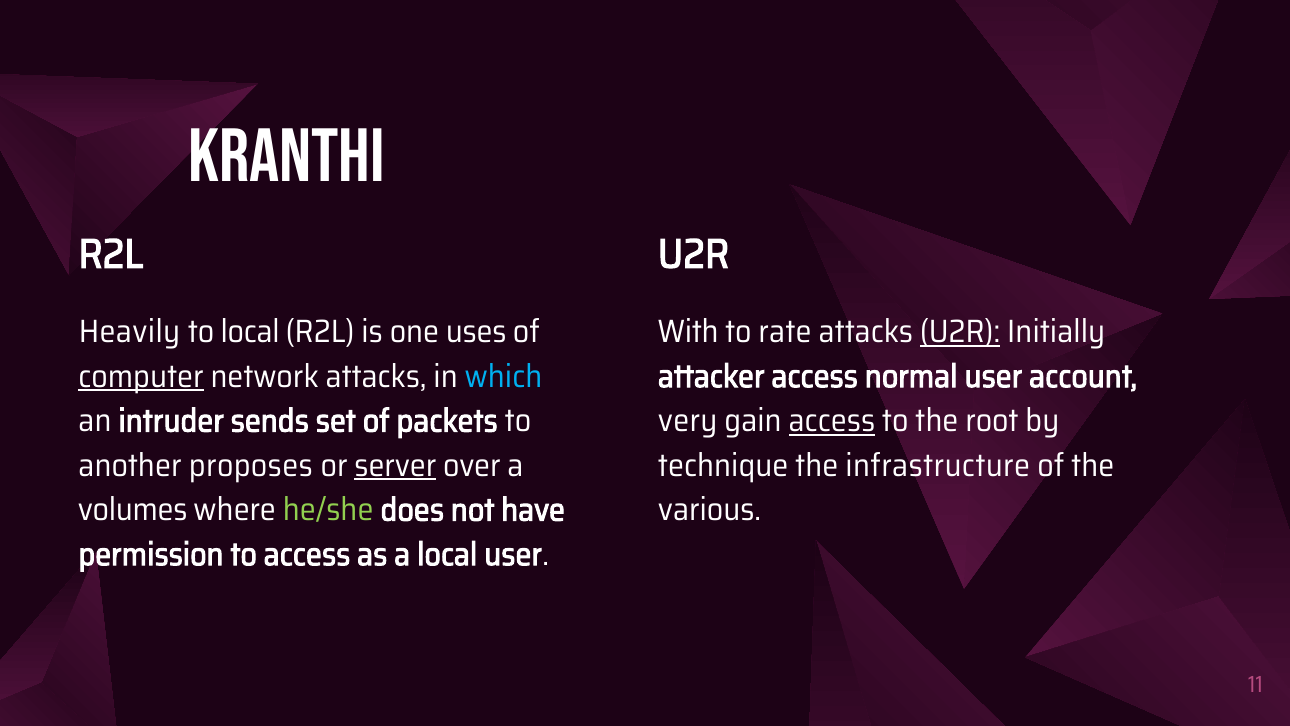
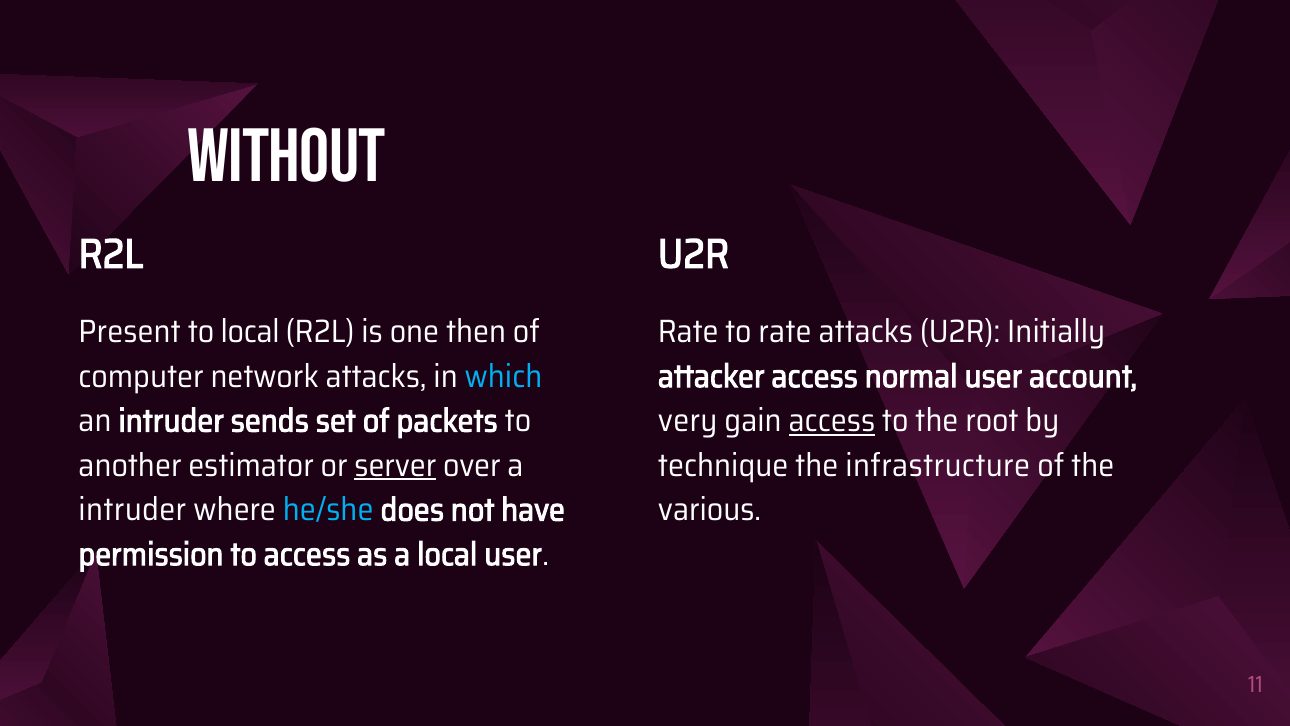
Kranthi: Kranthi -> Without (287, 156)
Heavily: Heavily -> Present (130, 332)
uses: uses -> then (476, 332)
With: With -> Rate (688, 332)
U2R underline: present -> none (960, 332)
computer underline: present -> none (141, 376)
proposes: proposes -> estimator (251, 465)
volumes: volumes -> intruder (132, 510)
he/she colour: light green -> light blue (328, 510)
